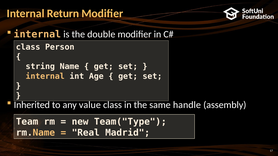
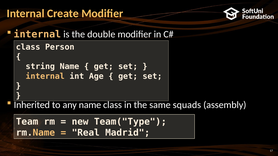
Return: Return -> Create (63, 14)
any value: value -> name (90, 105)
handle: handle -> squads (187, 105)
